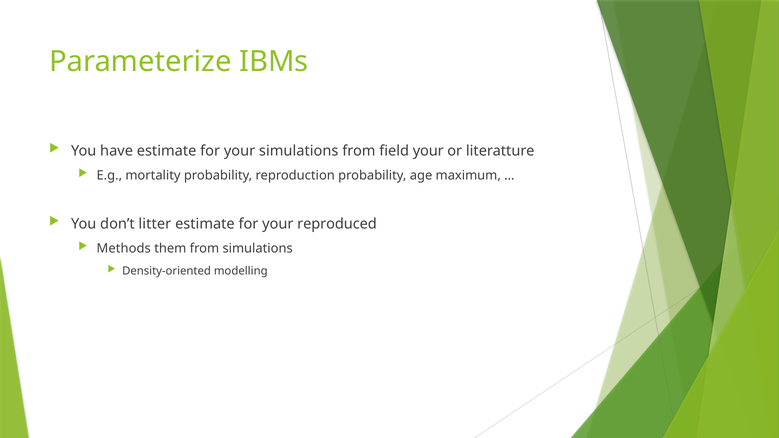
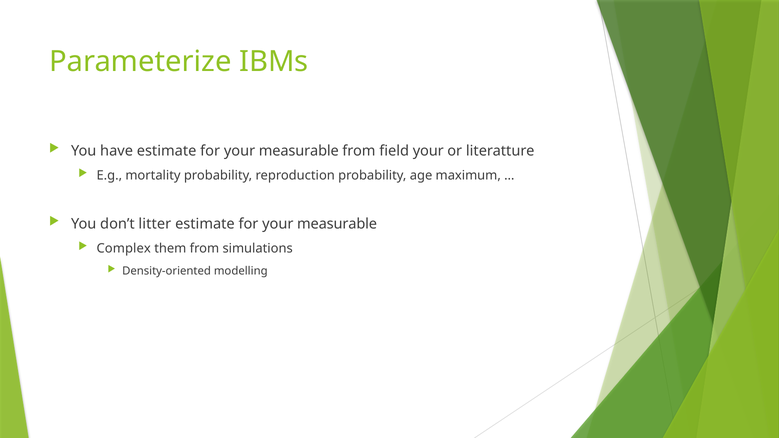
simulations: simulations -> measurable (299, 151)
reproduced: reproduced -> measurable (337, 224)
Methods: Methods -> Complex (124, 248)
